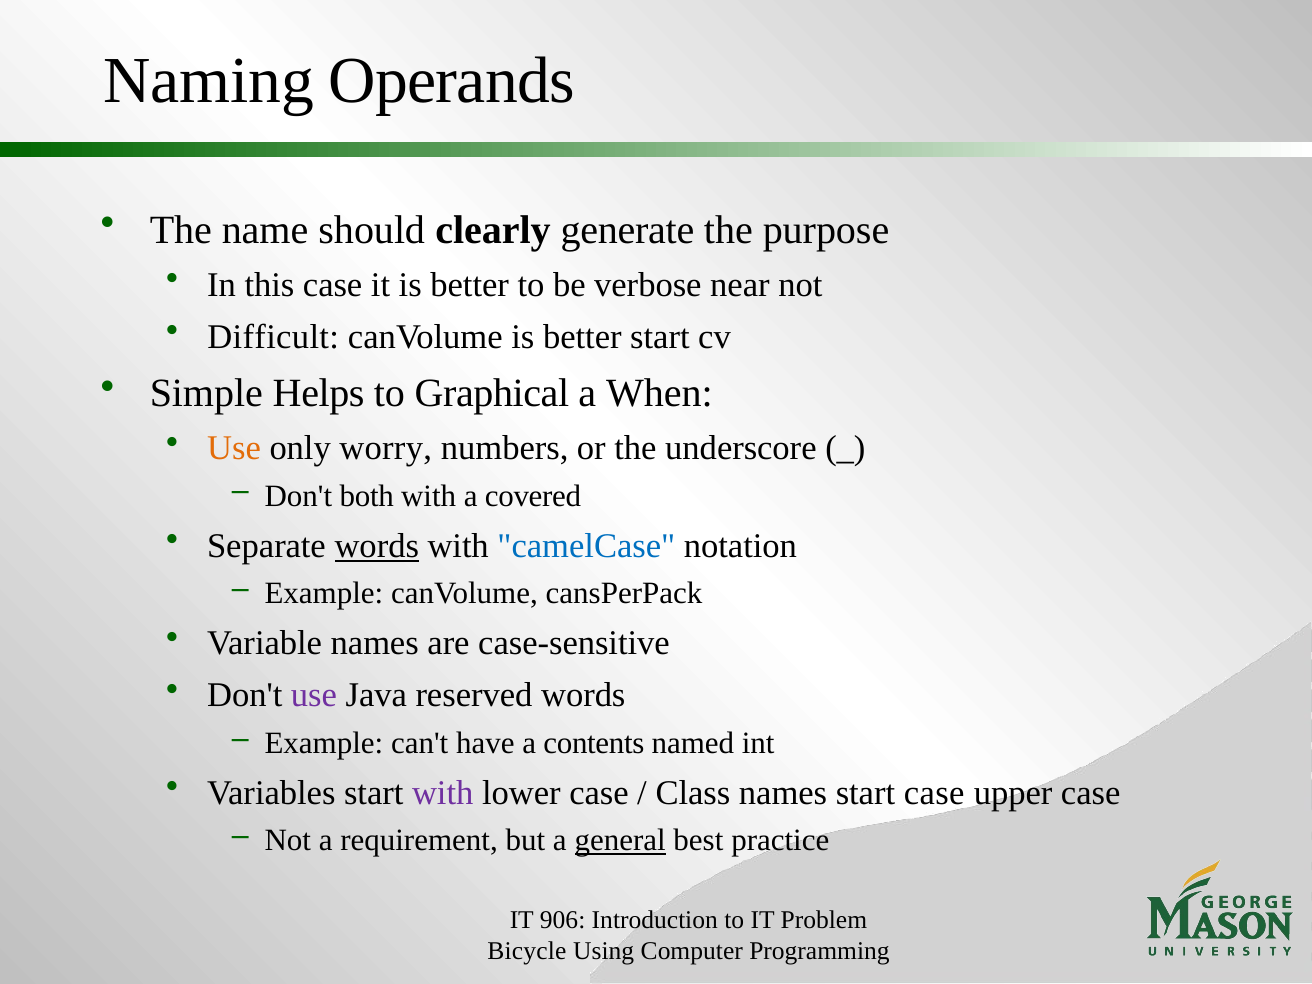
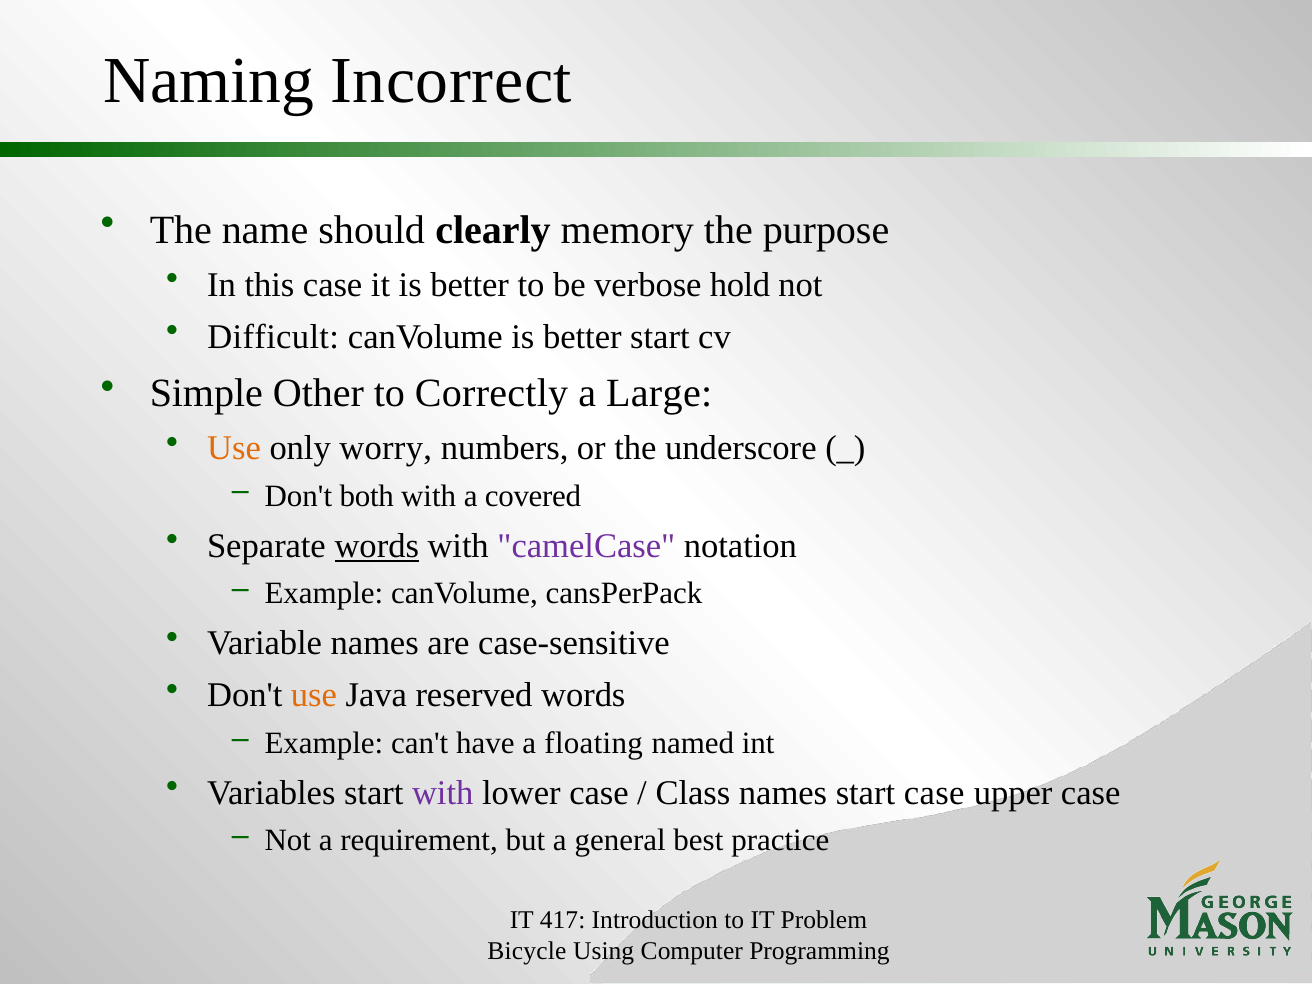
Operands: Operands -> Incorrect (451, 81)
generate: generate -> memory (627, 230)
near: near -> hold (740, 285)
Helps: Helps -> Other (318, 393)
Graphical: Graphical -> Correctly (492, 393)
When: When -> Large (659, 393)
camelCase colour: blue -> purple (586, 546)
use colour: purple -> orange (314, 695)
contents: contents -> floating (594, 743)
general underline: present -> none (620, 841)
906: 906 -> 417 (563, 920)
